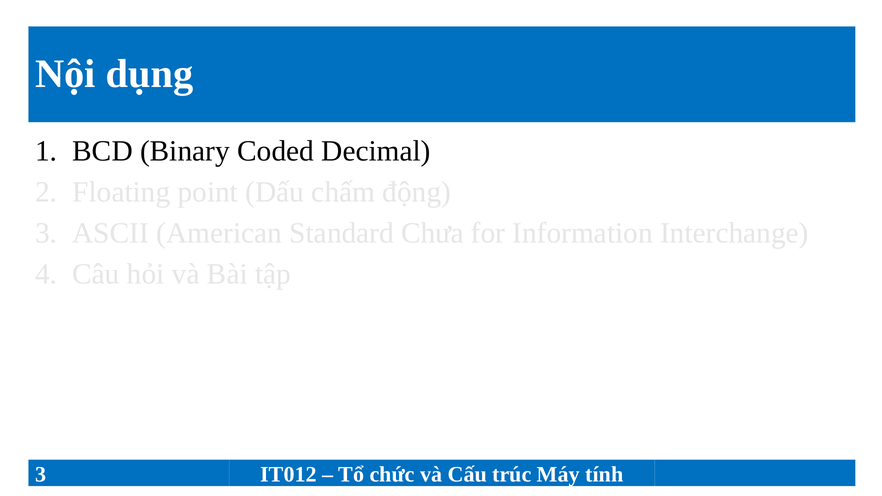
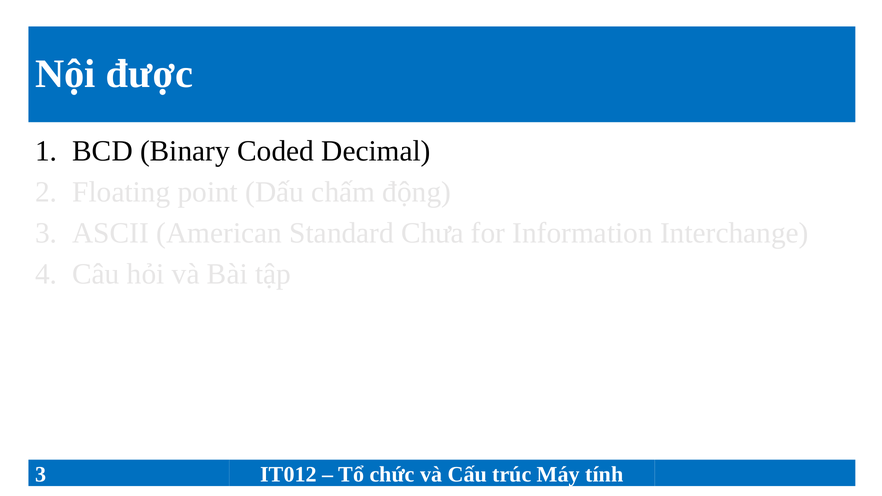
dụng: dụng -> được (149, 74)
